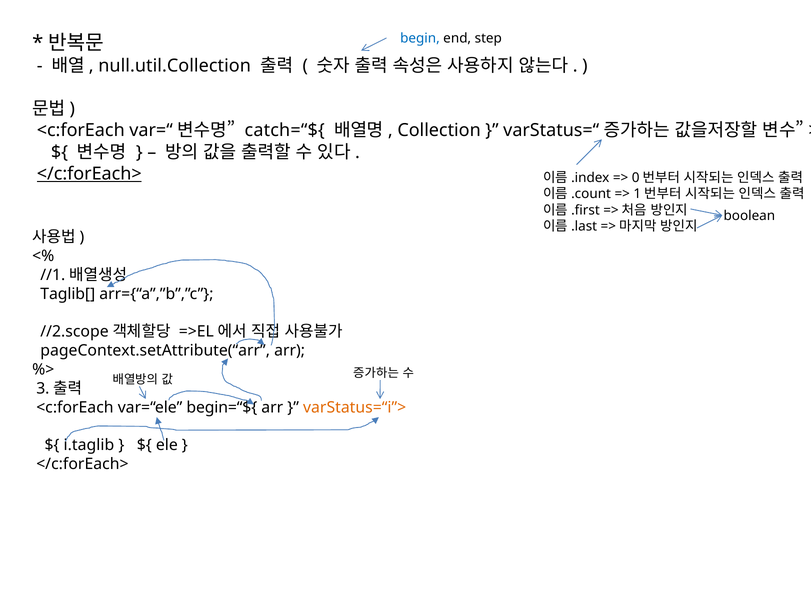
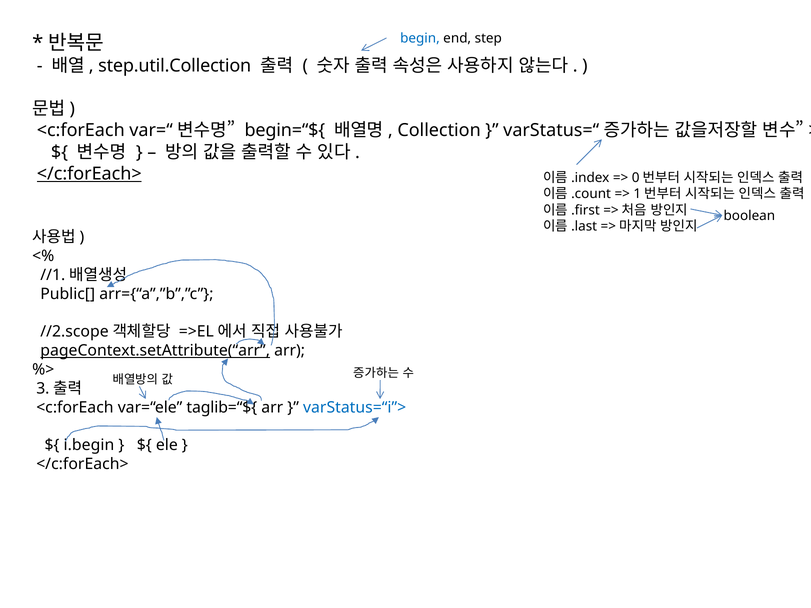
null.util.Collection: null.util.Collection -> step.util.Collection (175, 66)
catch=“${: catch=“${ -> begin=“${ (285, 131)
Taglib[: Taglib[ -> Public[ (68, 294)
pageContext.setAttribute(“arr underline: none -> present (155, 351)
begin=“${: begin=“${ -> taglib=“${ (222, 408)
varStatus=“i”> colour: orange -> blue (355, 408)
i.taglib: i.taglib -> i.begin (89, 445)
